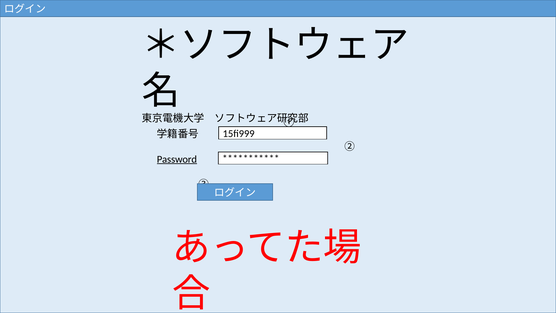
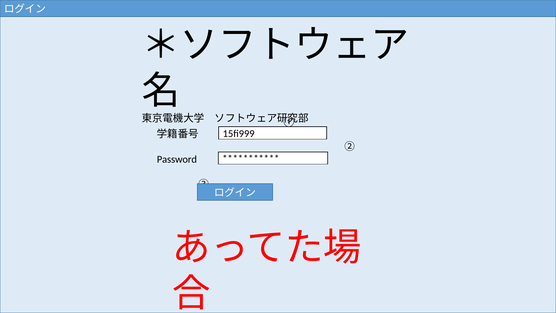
Password underline: present -> none (177, 159)
